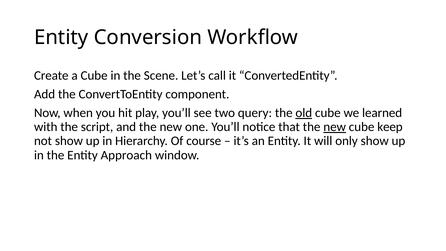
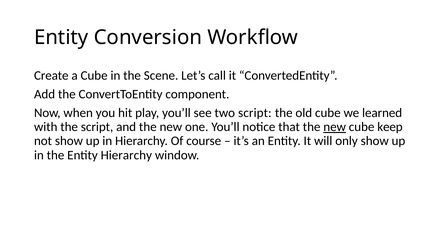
two query: query -> script (255, 113)
old underline: present -> none (304, 113)
Entity Approach: Approach -> Hierarchy (126, 155)
